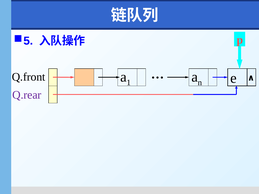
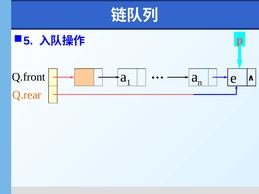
Q.rear colour: purple -> orange (27, 95)
